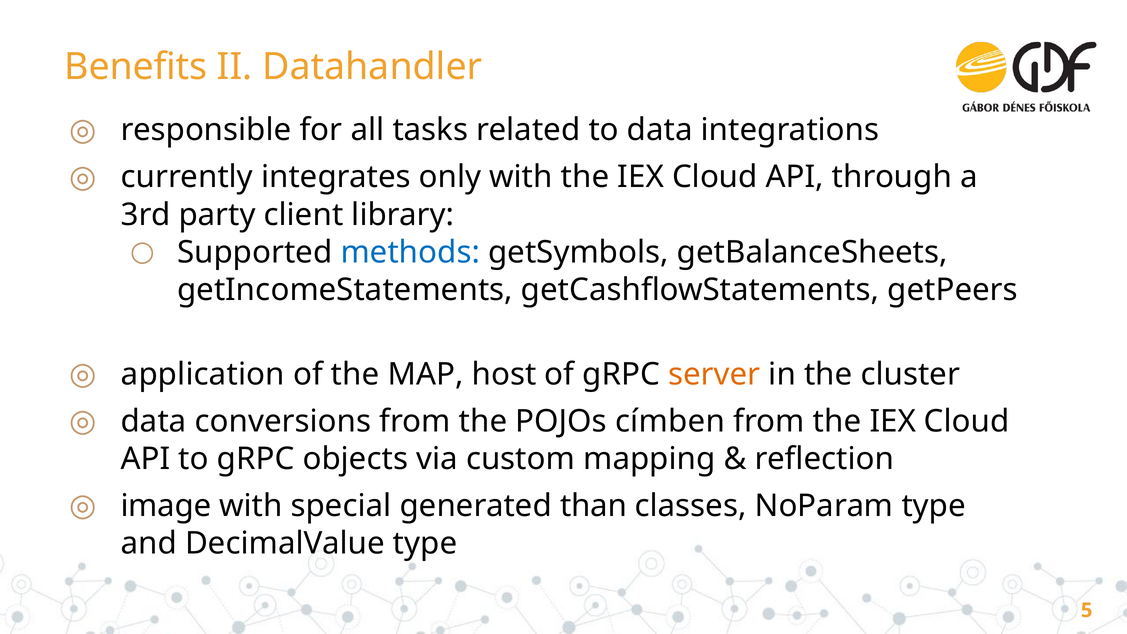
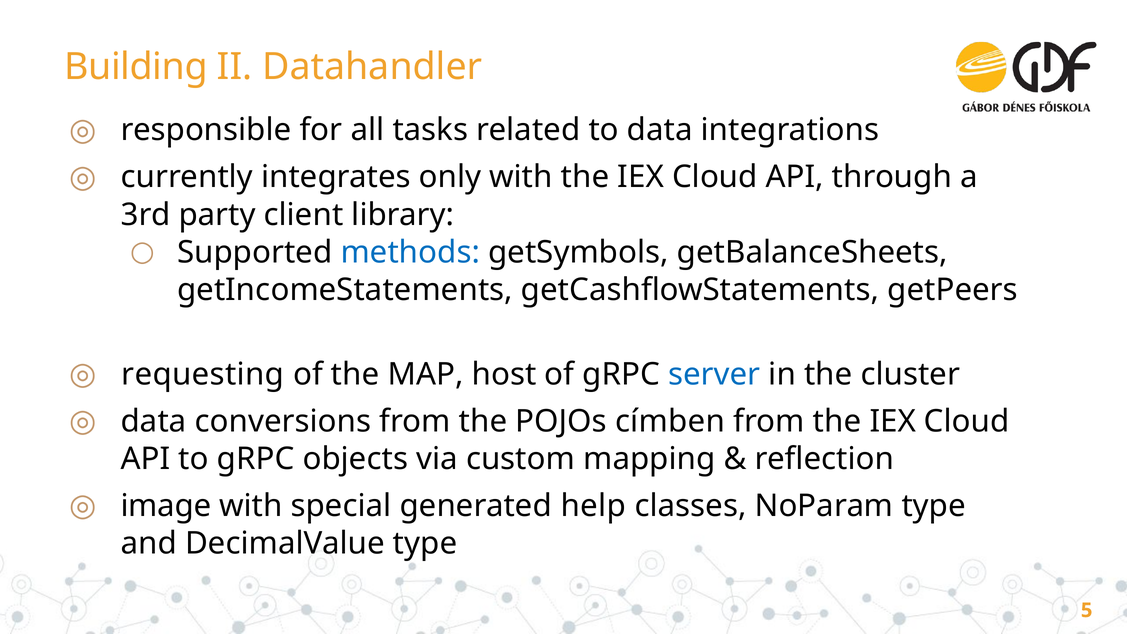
Benefits: Benefits -> Building (136, 67)
application: application -> requesting (203, 374)
server colour: orange -> blue (714, 374)
than: than -> help (593, 506)
